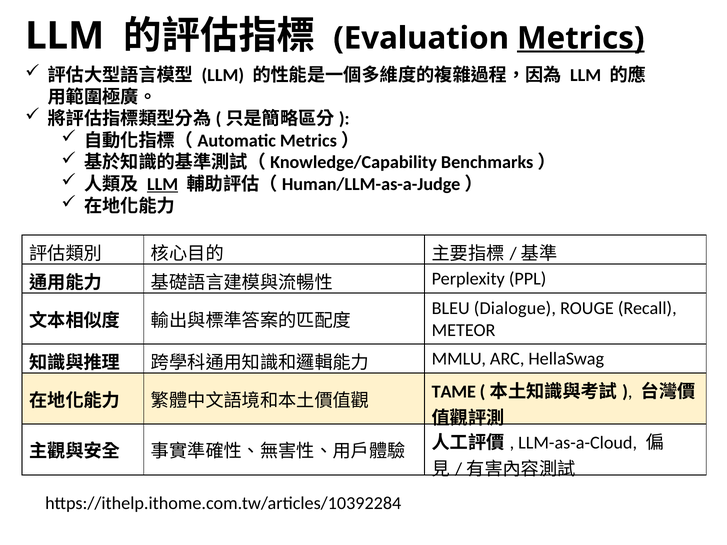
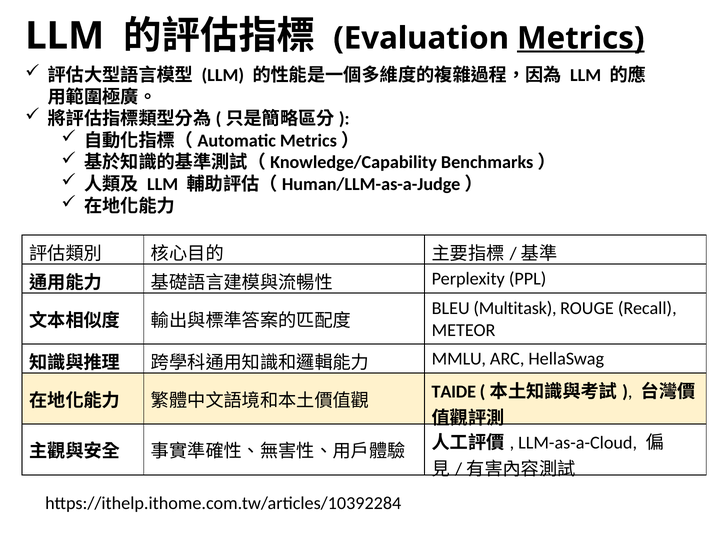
LLM underline: present -> none (163, 184)
Dialogue: Dialogue -> Multitask (515, 308)
TAME: TAME -> TAIDE (454, 392)
